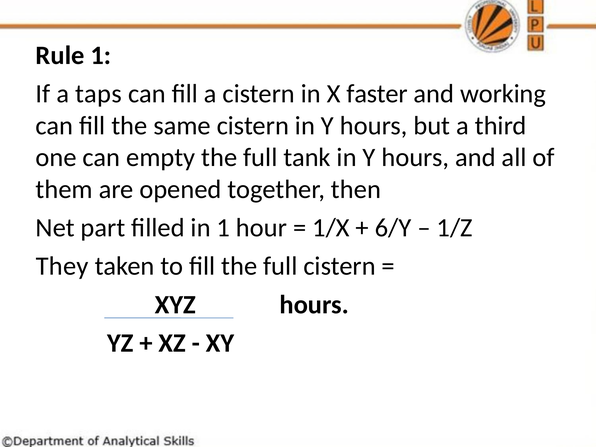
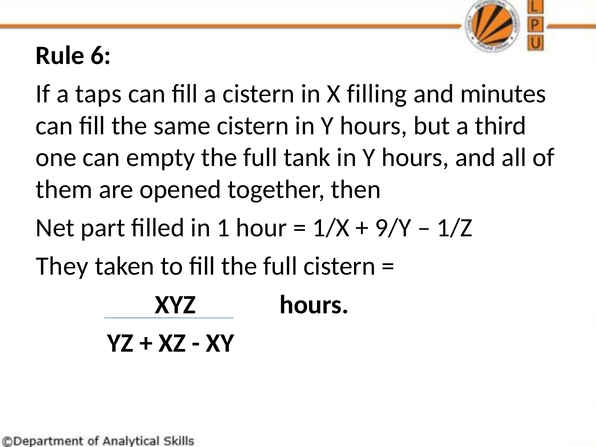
Rule 1: 1 -> 6 (101, 55)
faster: faster -> filling (377, 94)
working: working -> minutes (503, 94)
6/Y: 6/Y -> 9/Y (393, 228)
